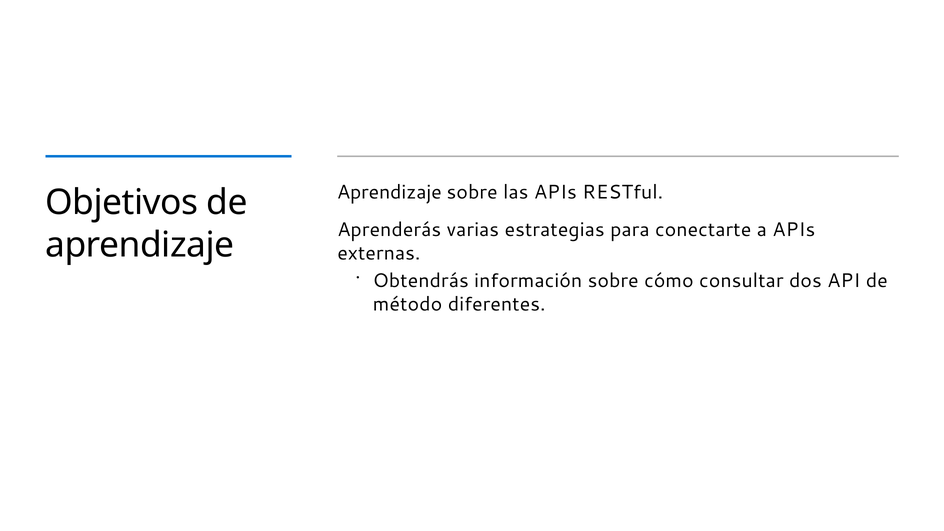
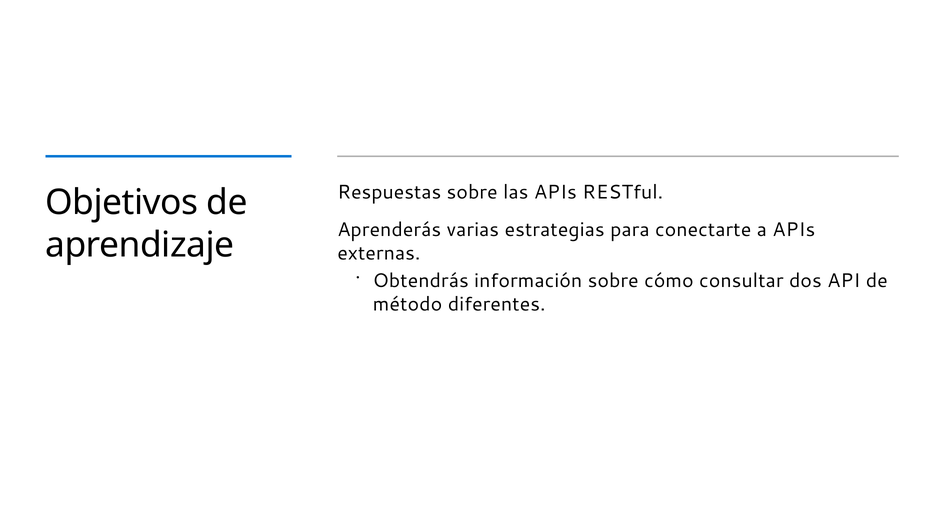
Aprendizaje: Aprendizaje -> Respuestas (389, 192)
